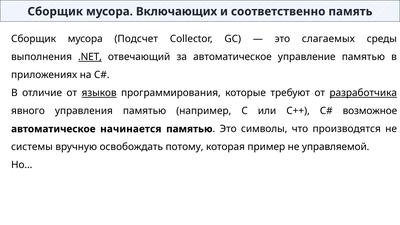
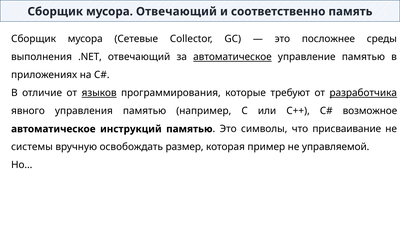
мусора Включающих: Включающих -> Отвечающий (176, 12)
Подсчет: Подсчет -> Сетевые (136, 39)
слагаемых: слагаемых -> посложнее (328, 39)
.NET underline: present -> none (90, 57)
автоматическое underline: none -> present (232, 57)
начинается: начинается -> инструкций (131, 129)
производятся: производятся -> присваивание (347, 129)
потому: потому -> размер (185, 147)
